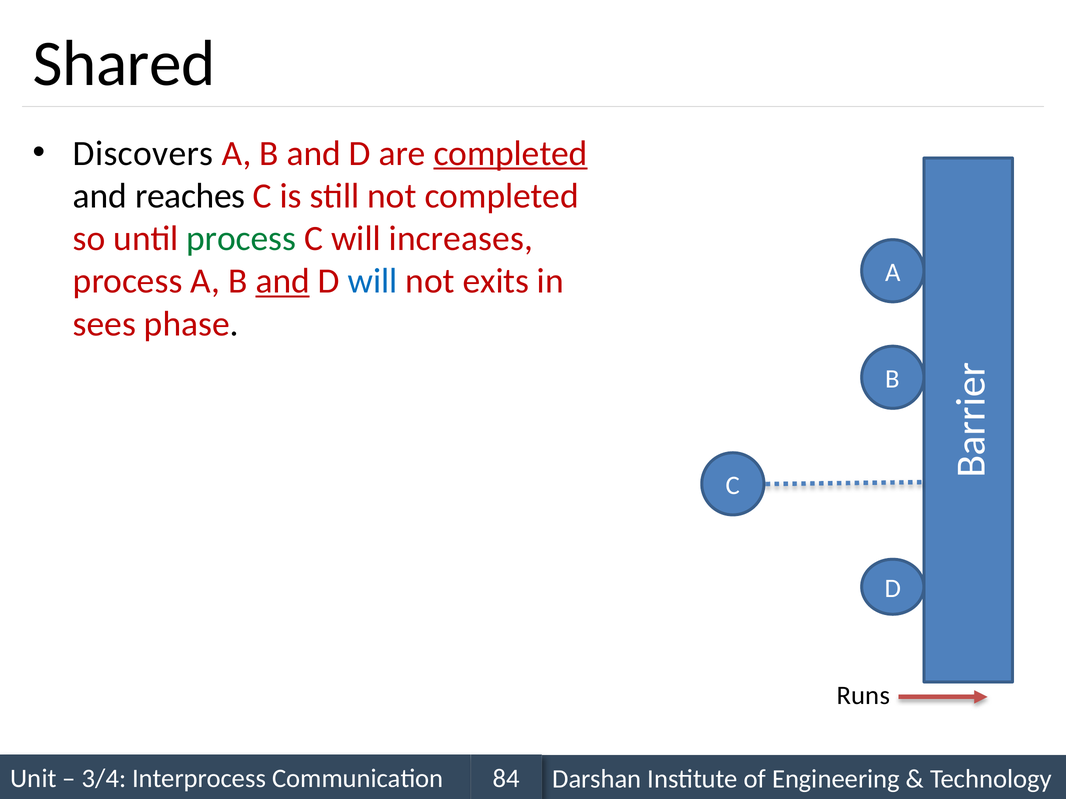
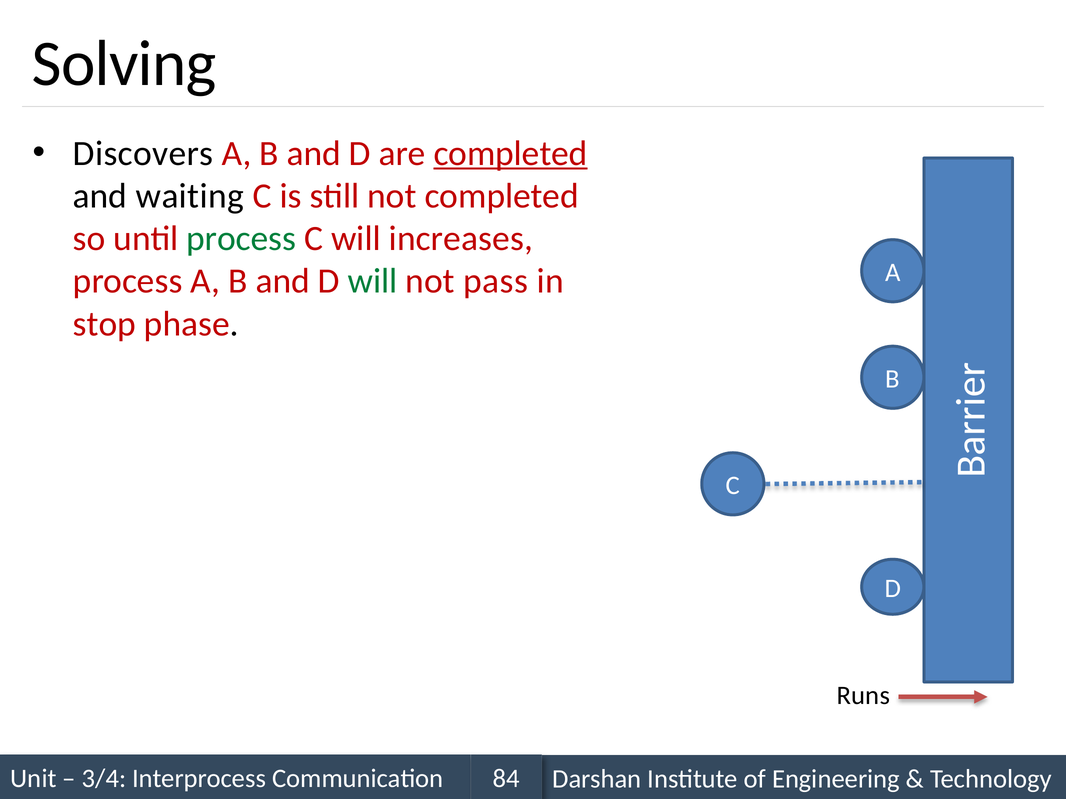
Shared: Shared -> Solving (124, 64)
reaches: reaches -> waiting (190, 196)
and underline: present -> none (283, 281)
will colour: blue -> green (373, 281)
exits: exits -> pass (496, 281)
sees: sees -> stop (104, 324)
